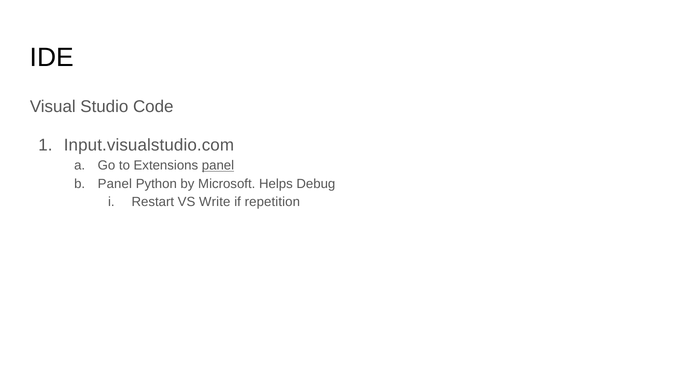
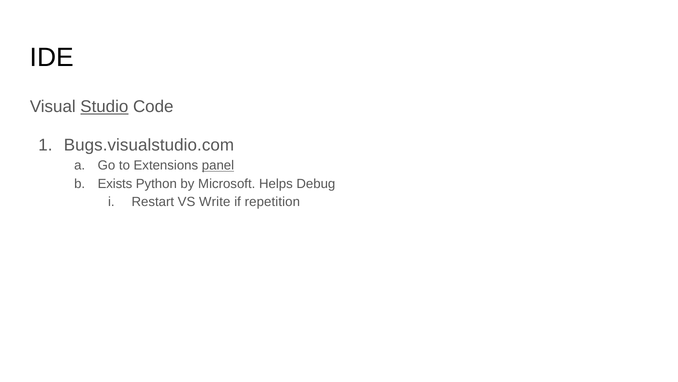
Studio underline: none -> present (104, 107)
Input.visualstudio.com: Input.visualstudio.com -> Bugs.visualstudio.com (149, 145)
Panel: Panel -> Exists (115, 183)
